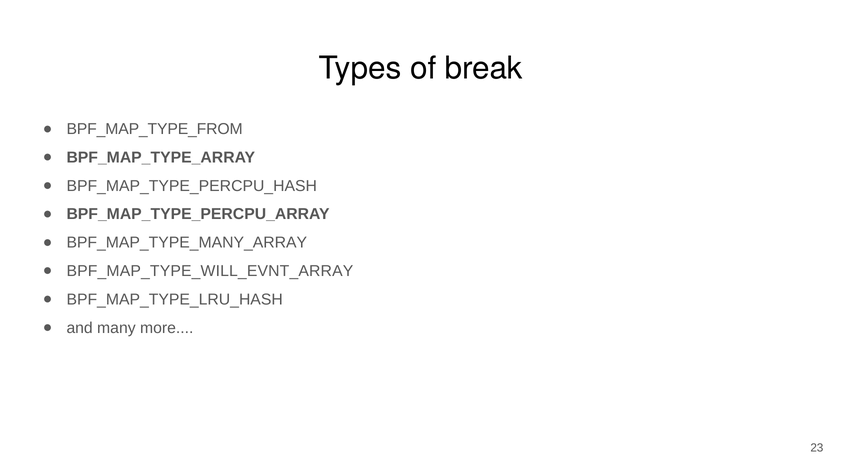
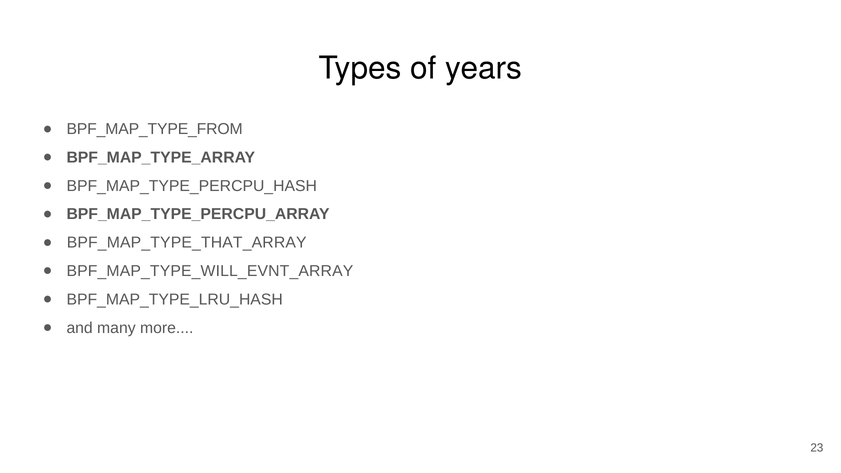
break: break -> years (484, 68)
BPF_MAP_TYPE_MANY_ARRAY: BPF_MAP_TYPE_MANY_ARRAY -> BPF_MAP_TYPE_THAT_ARRAY (187, 243)
